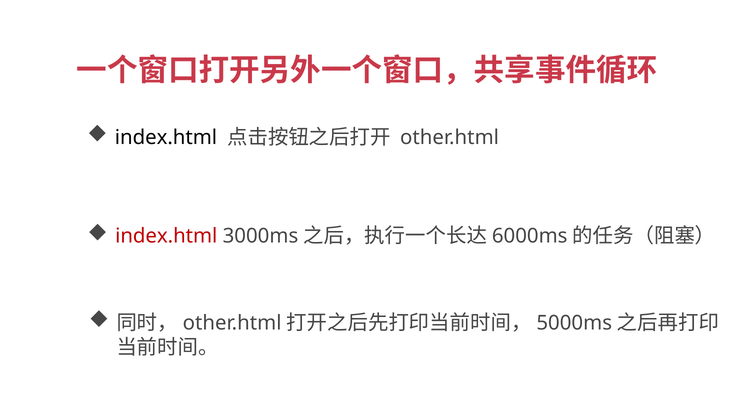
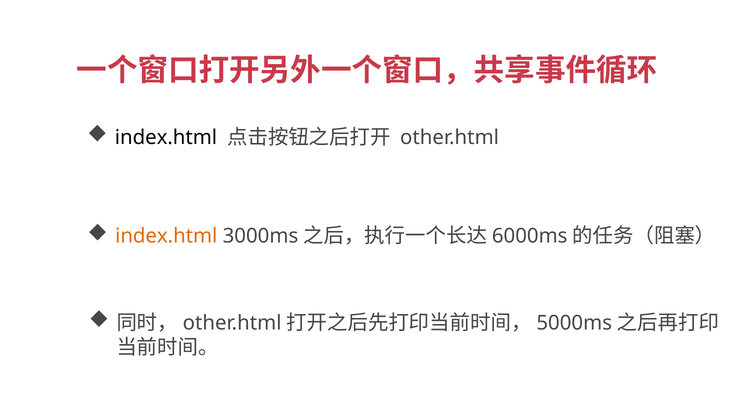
index.html colour: red -> orange (166, 236)
